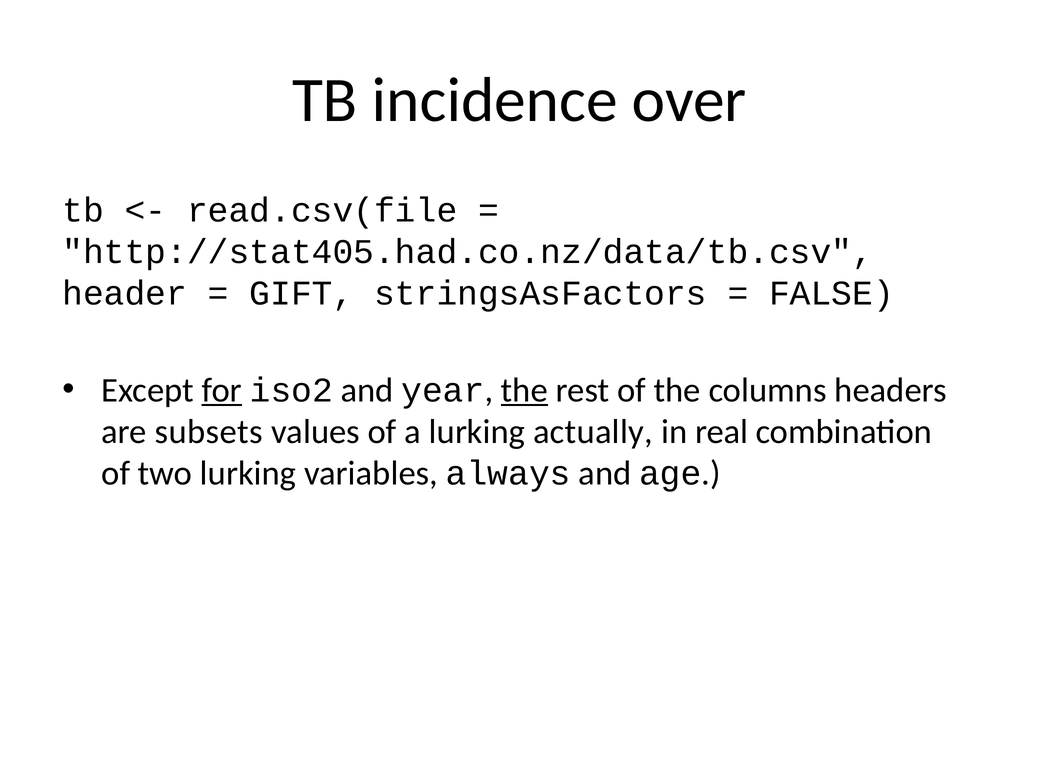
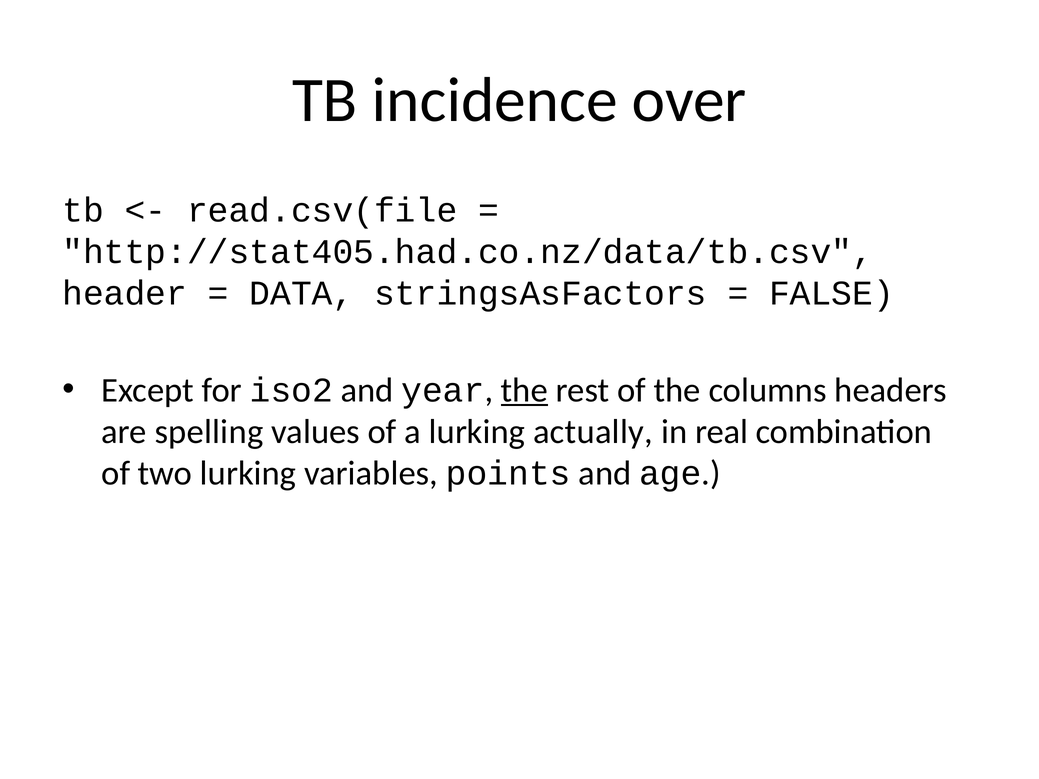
GIFT: GIFT -> DATA (301, 293)
for underline: present -> none (222, 390)
subsets: subsets -> spelling (209, 432)
always: always -> points (508, 473)
